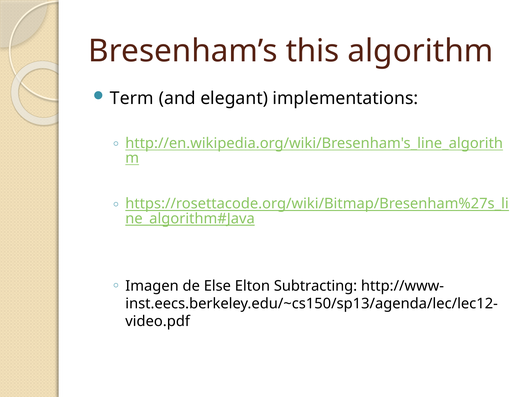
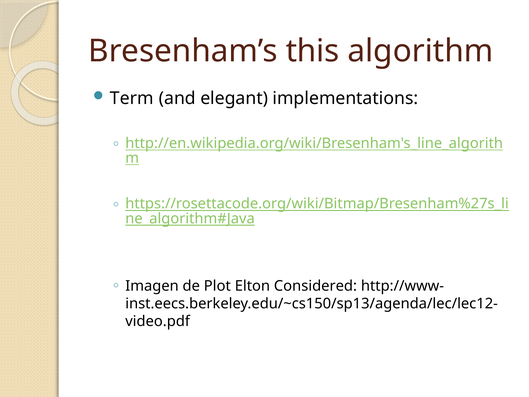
Else: Else -> Plot (217, 286)
Subtracting: Subtracting -> Considered (315, 286)
